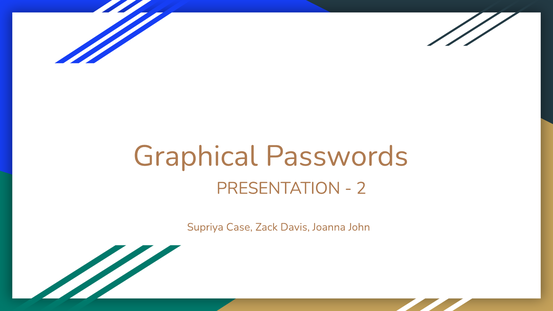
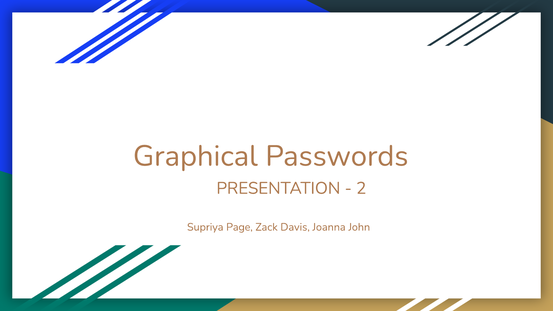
Case: Case -> Page (239, 227)
